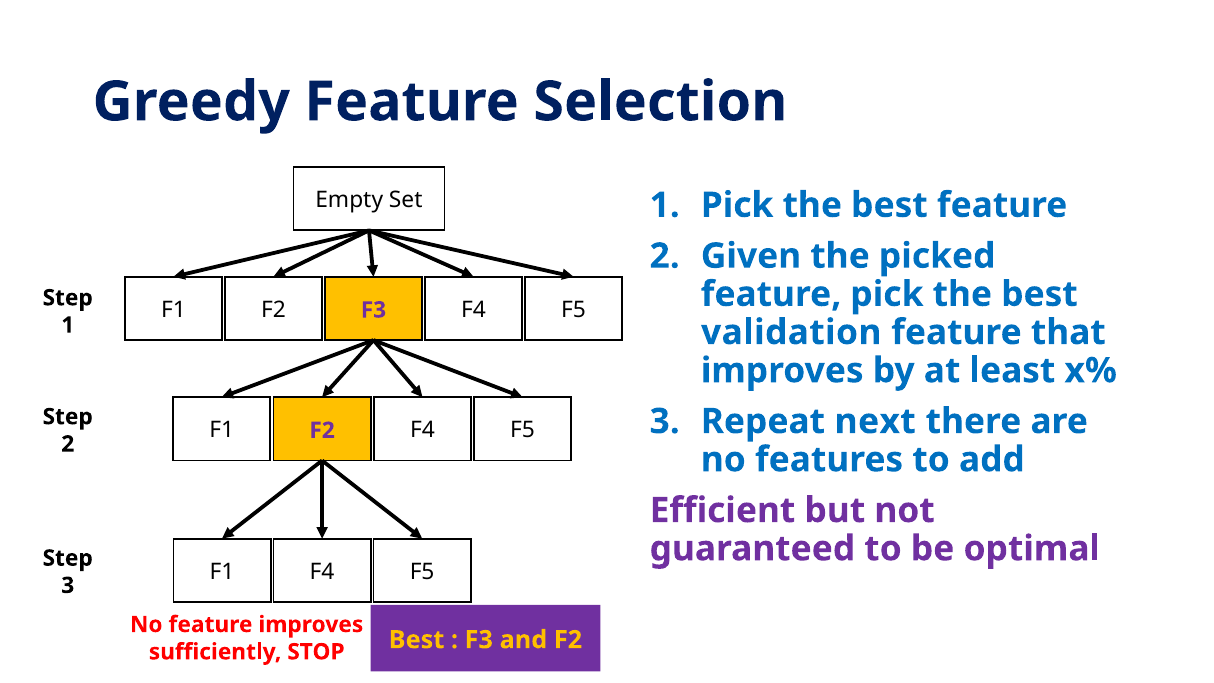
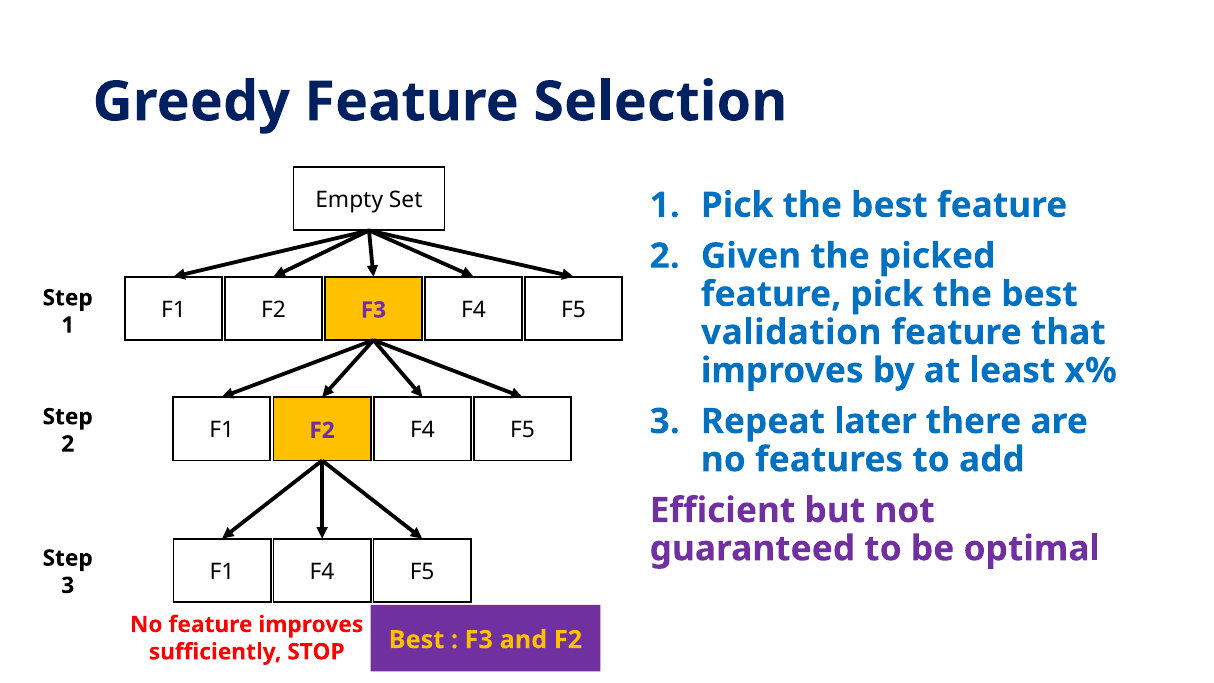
next: next -> later (875, 421)
